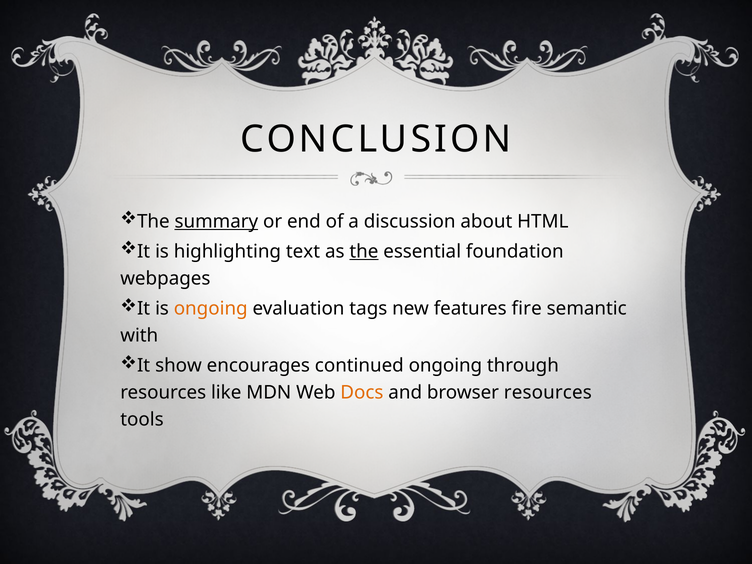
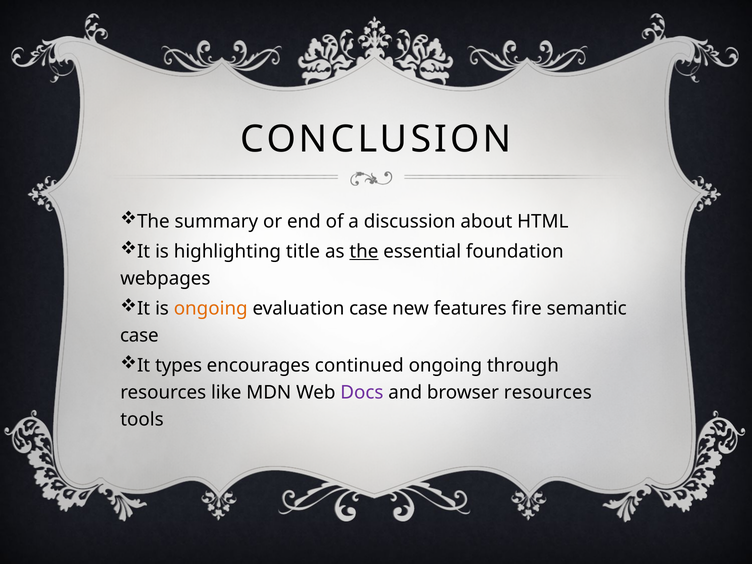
summary underline: present -> none (216, 221)
text: text -> title (303, 251)
evaluation tags: tags -> case (368, 309)
with: with -> case (139, 336)
show: show -> types (179, 366)
Docs colour: orange -> purple (362, 393)
